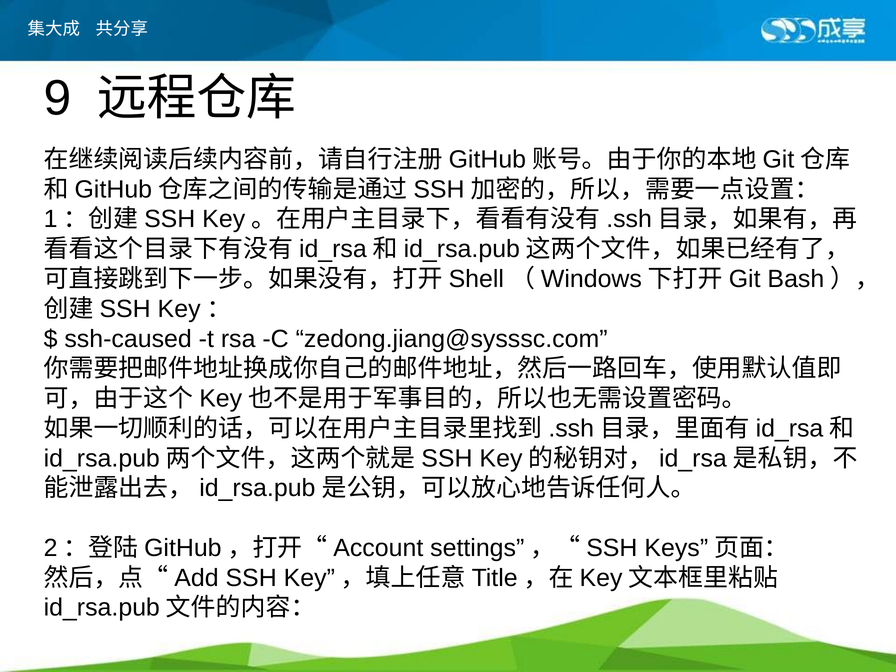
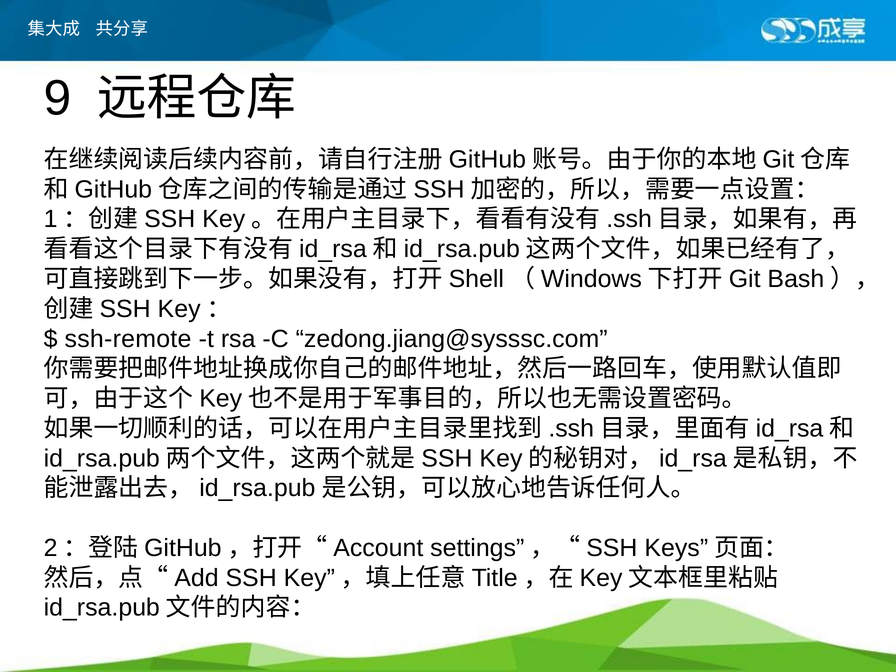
ssh-caused: ssh-caused -> ssh-remote (128, 339)
